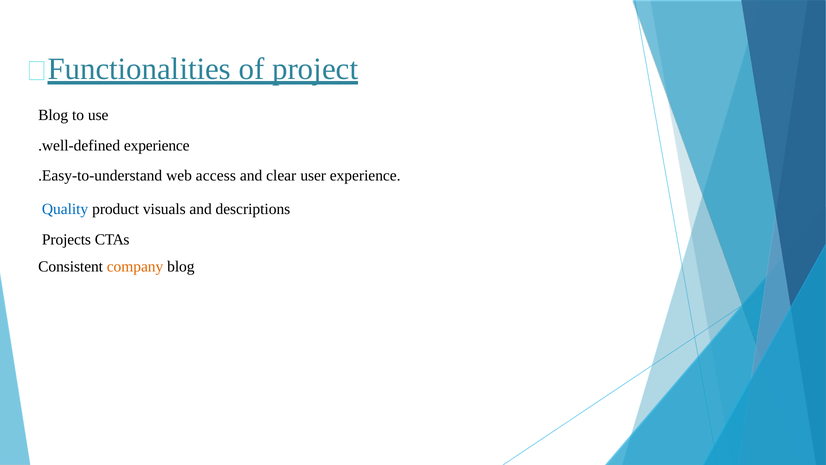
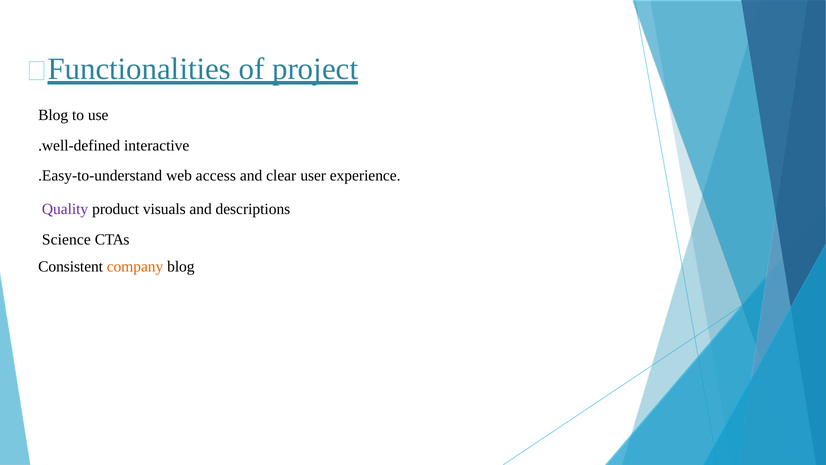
.well-defined experience: experience -> interactive (157, 145)
Quality colour: blue -> purple (65, 209)
Projects: Projects -> Science (66, 239)
